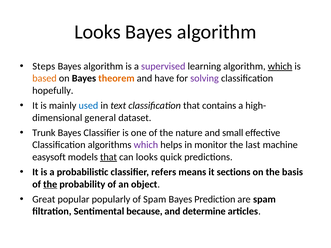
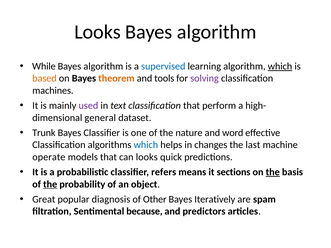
Steps: Steps -> While (44, 66)
supervised colour: purple -> blue (163, 66)
have: have -> tools (164, 78)
hopefully: hopefully -> machines (53, 91)
used colour: blue -> purple (88, 106)
contains: contains -> perform (219, 106)
small: small -> word (233, 133)
which colour: purple -> blue (146, 145)
monitor: monitor -> changes (211, 145)
easysoft: easysoft -> operate (49, 157)
that underline: present -> none (109, 157)
the underline: none -> present (273, 172)
popularly: popularly -> diagnosis (111, 199)
of Spam: Spam -> Other (155, 199)
Prediction: Prediction -> Iteratively (215, 199)
determine: determine -> predictors (204, 212)
